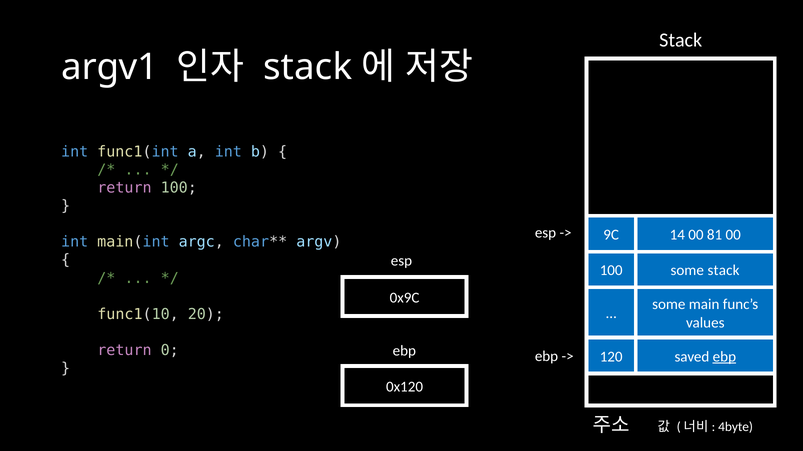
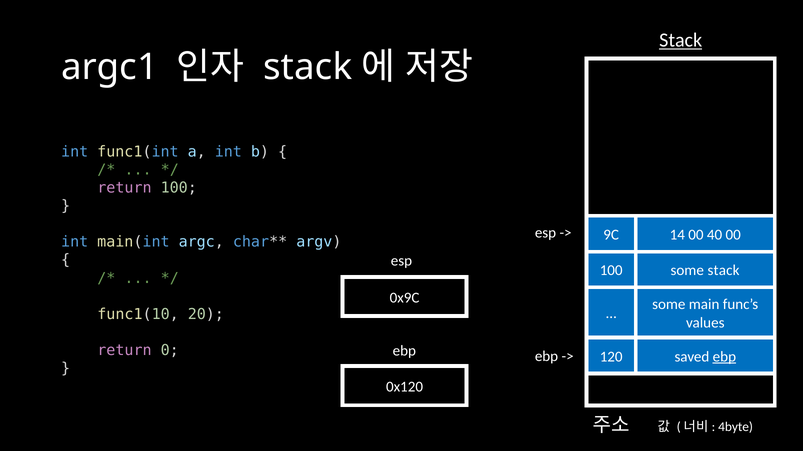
Stack underline: none -> present (681, 40)
argv1: argv1 -> argc1 (110, 67)
81: 81 -> 40 (715, 235)
